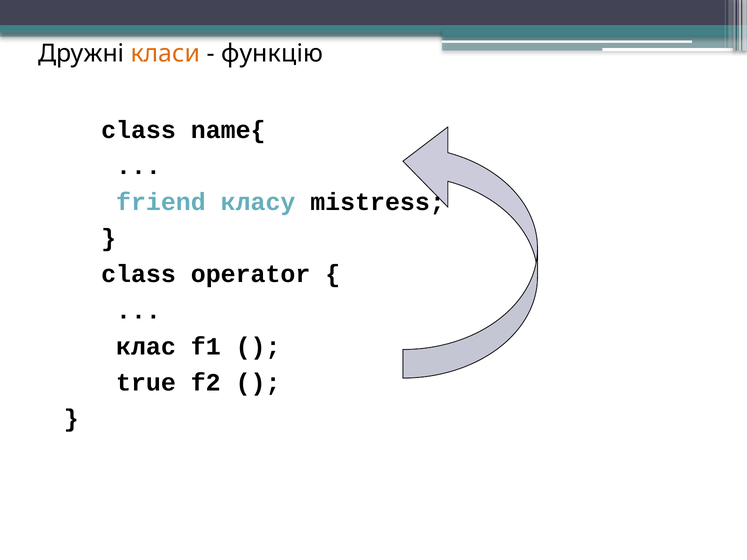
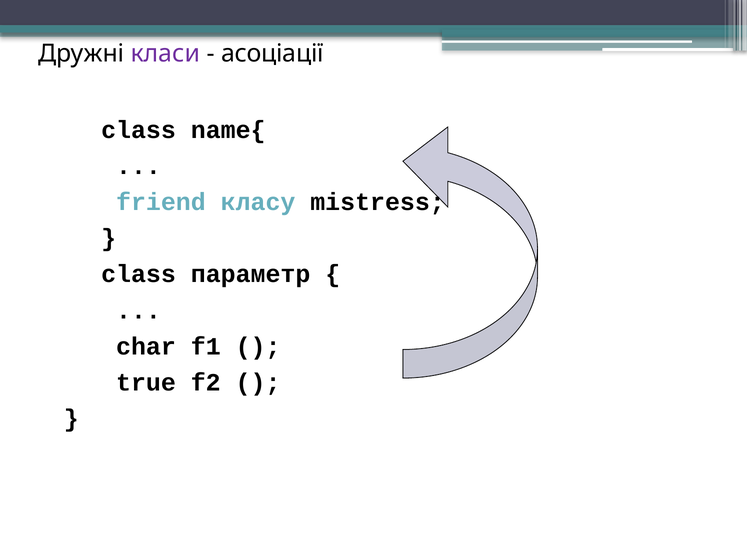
класи colour: orange -> purple (165, 53)
функцію: функцію -> асоціації (272, 53)
operator: operator -> параметр (251, 274)
клас: клас -> char (146, 347)
